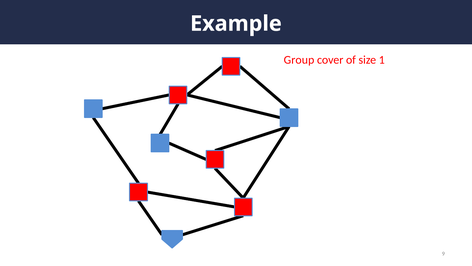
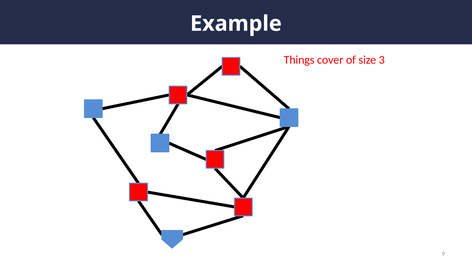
Group: Group -> Things (299, 60)
1: 1 -> 3 (382, 60)
